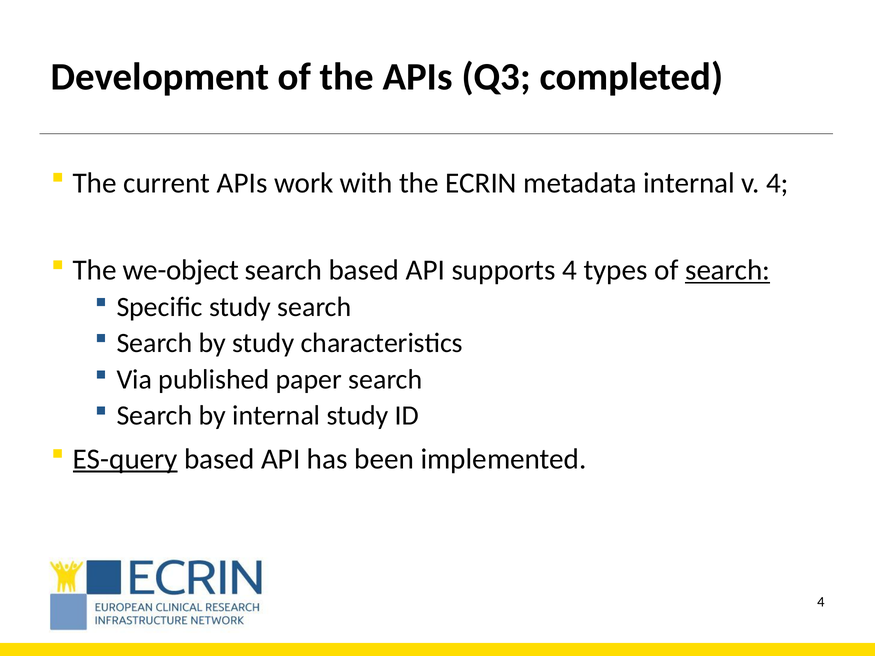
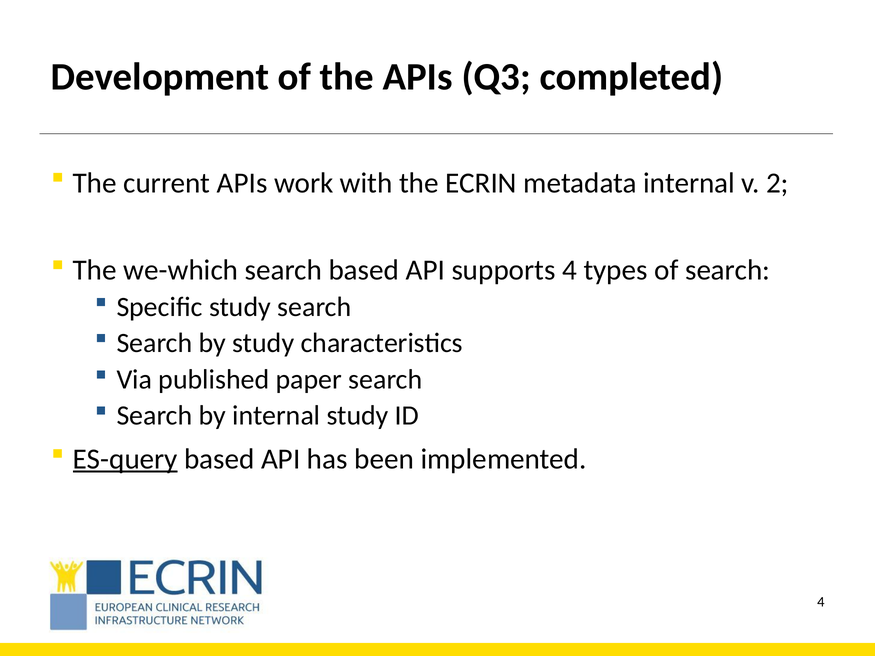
v 4: 4 -> 2 (777, 183)
we-object: we-object -> we-which (181, 270)
search underline: present -> none (728, 270)
